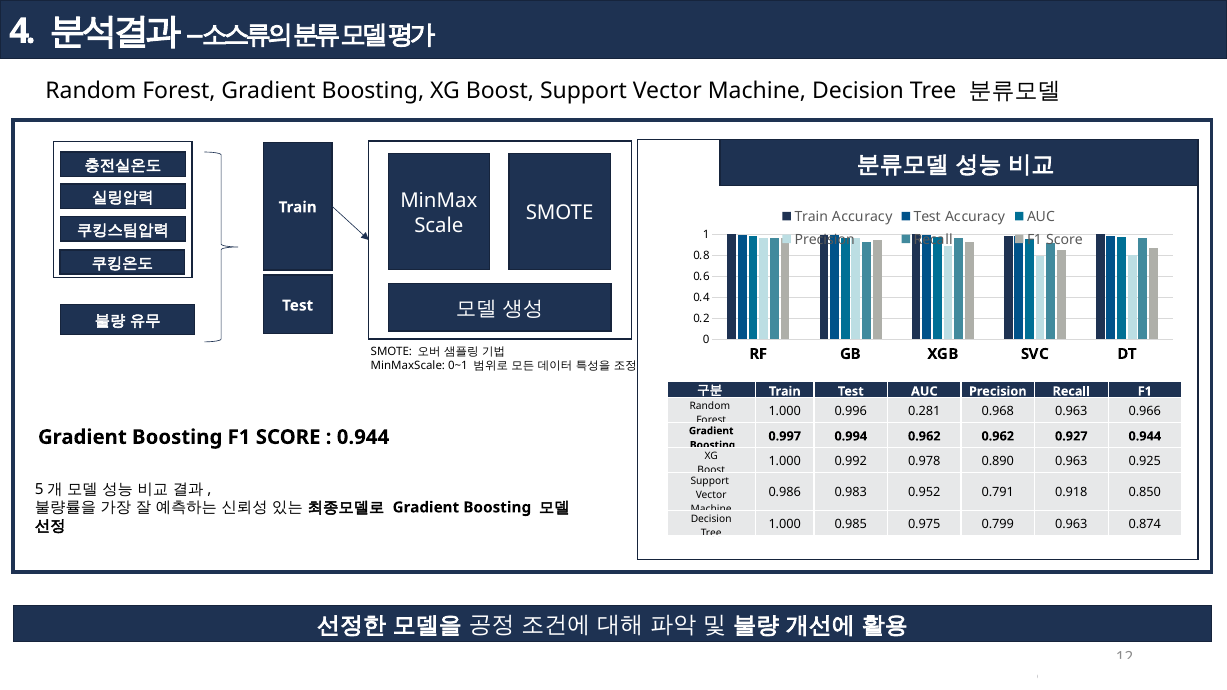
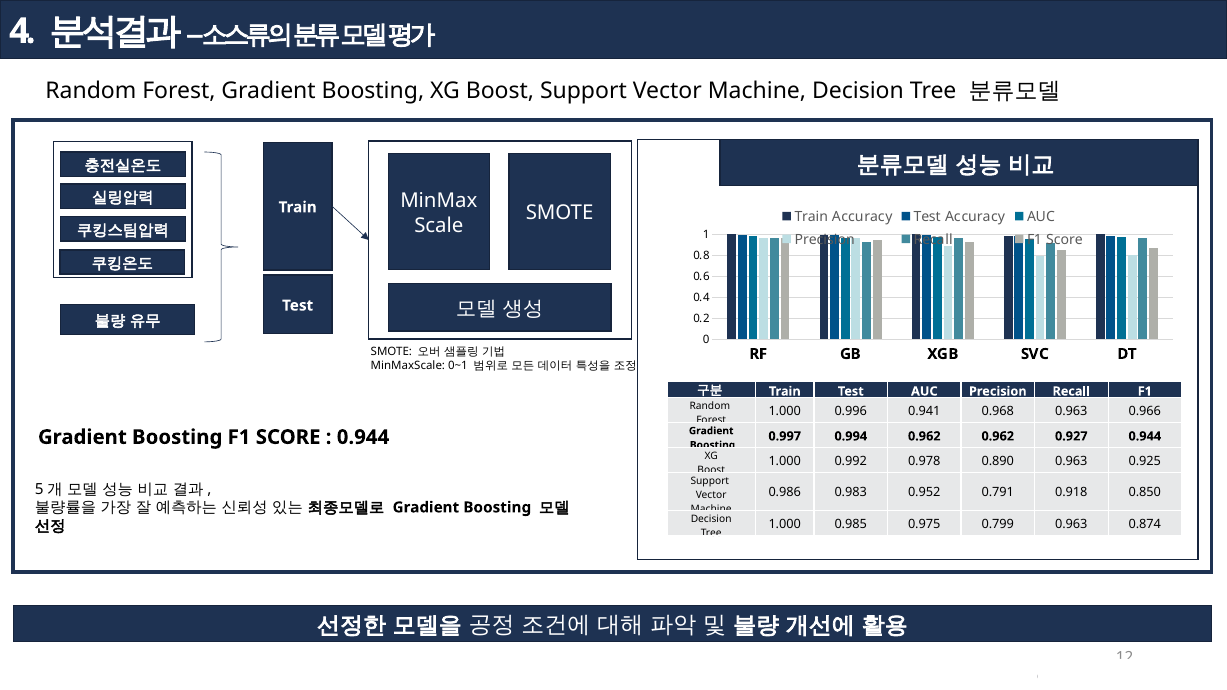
0.281: 0.281 -> 0.941 (924, 411)
